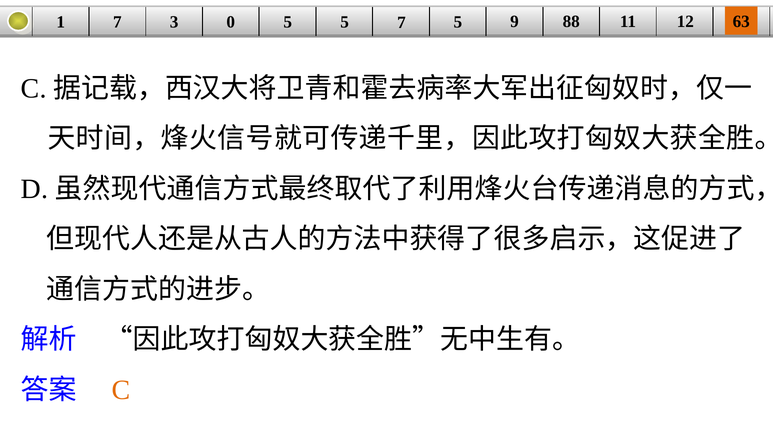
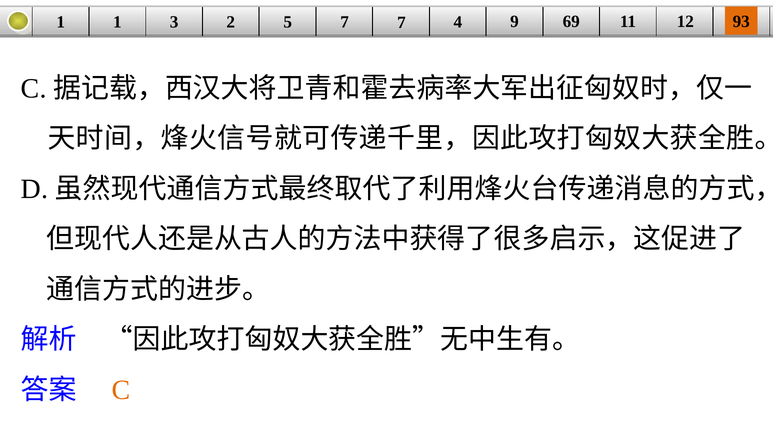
63: 63 -> 93 (741, 22)
1 7: 7 -> 1 (117, 22)
0: 0 -> 2 (231, 22)
5 5: 5 -> 7 (345, 22)
7 5: 5 -> 4 (458, 22)
88: 88 -> 69 (571, 21)
